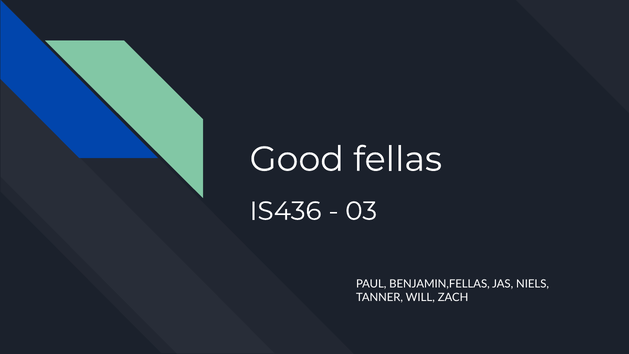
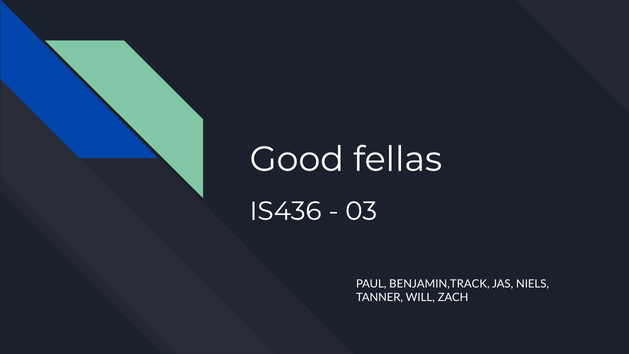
BENJAMIN,FELLAS: BENJAMIN,FELLAS -> BENJAMIN,TRACK (439, 284)
